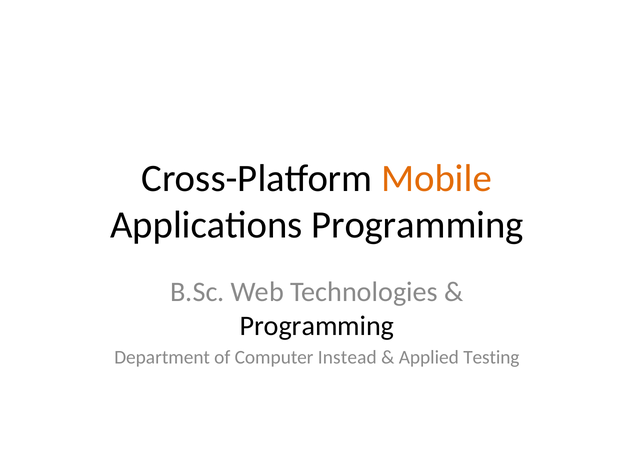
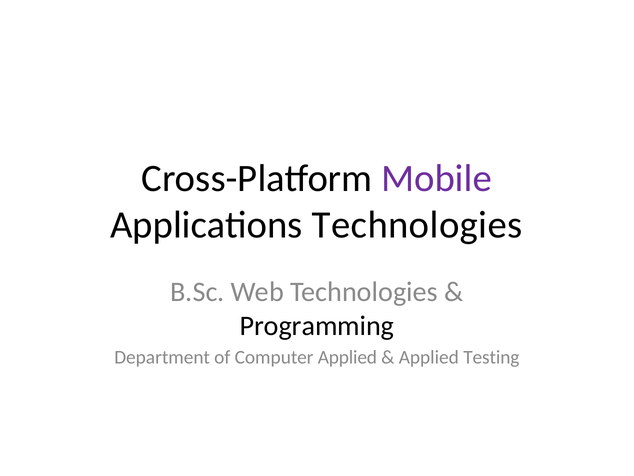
Mobile colour: orange -> purple (437, 178)
Applications Programming: Programming -> Technologies (417, 225)
Computer Instead: Instead -> Applied (347, 357)
